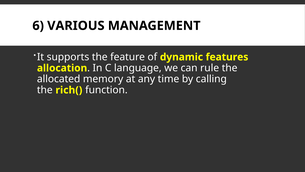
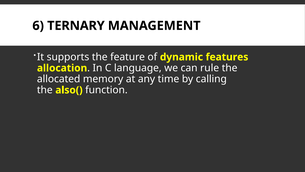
VARIOUS: VARIOUS -> TERNARY (76, 26)
rich(: rich( -> also( (69, 90)
